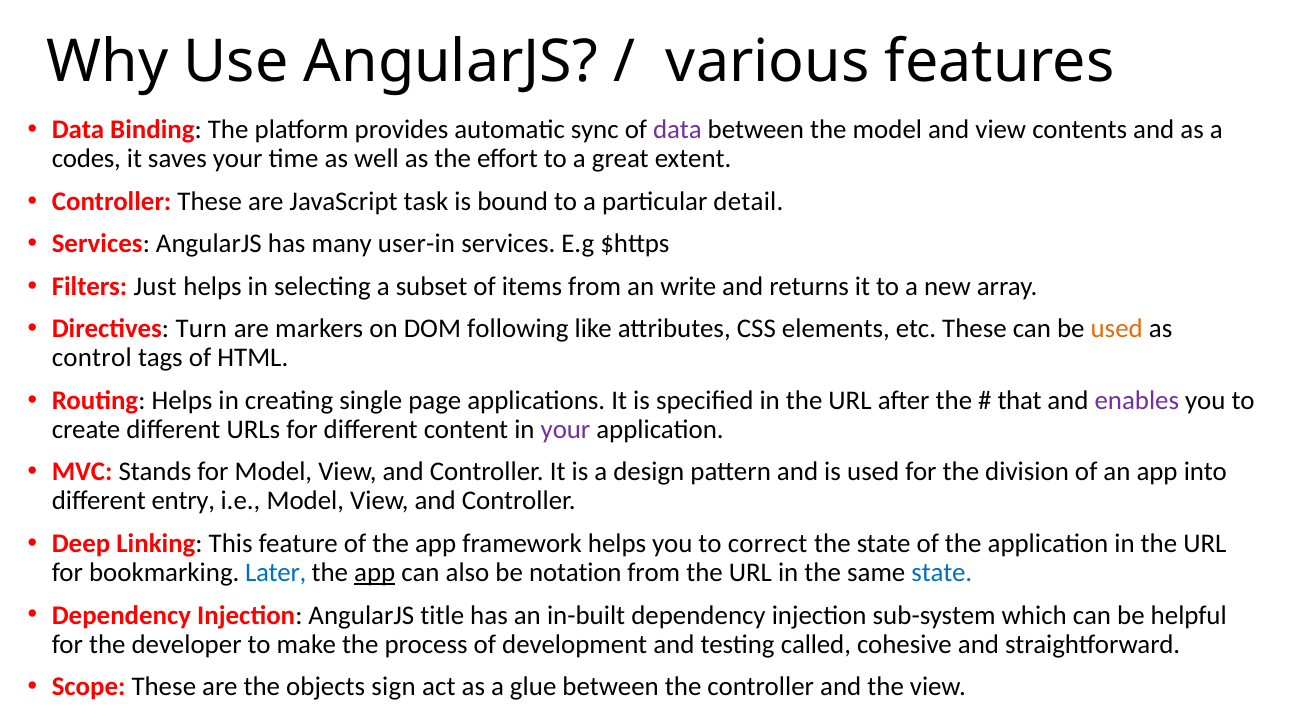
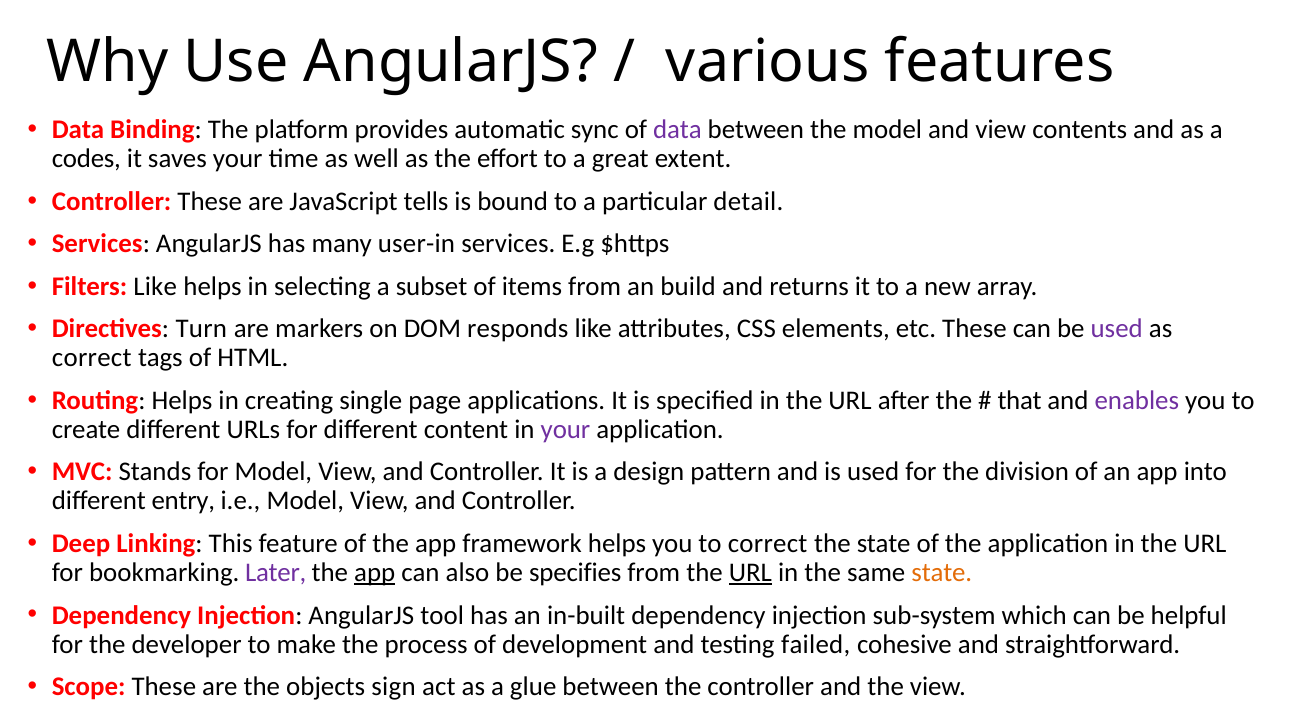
task: task -> tells (426, 201)
Filters Just: Just -> Like (155, 286)
write: write -> build (688, 286)
following: following -> responds (518, 329)
used colour: orange -> purple (1117, 329)
control: control -> correct (92, 358)
Later colour: blue -> purple (276, 572)
notation: notation -> specifies (575, 572)
URL underline: none -> present (750, 572)
state colour: blue -> orange (942, 572)
title: title -> tool (442, 615)
called: called -> failed (816, 644)
